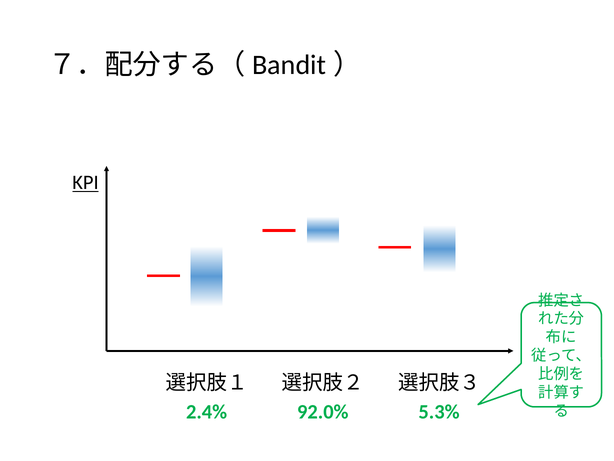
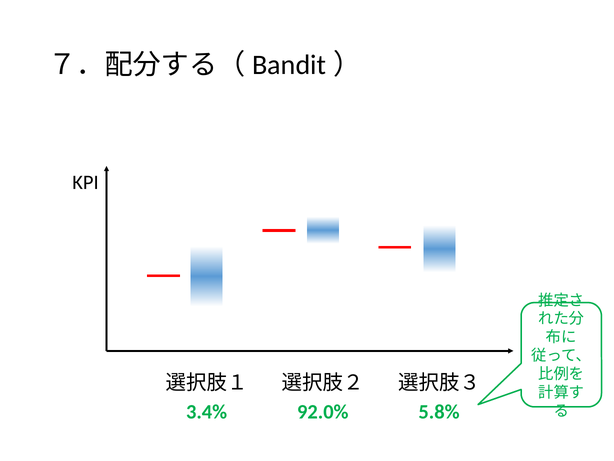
KPI underline: present -> none (85, 182)
2.4%: 2.4% -> 3.4% (207, 411)
5.3%: 5.3% -> 5.8% (439, 411)
